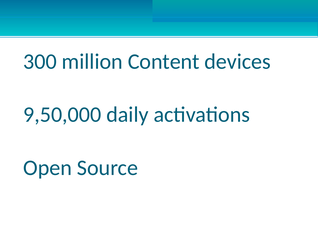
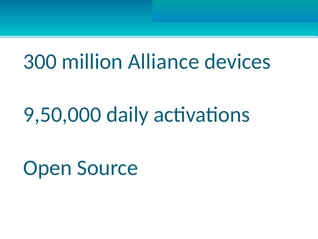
Content: Content -> Alliance (164, 61)
